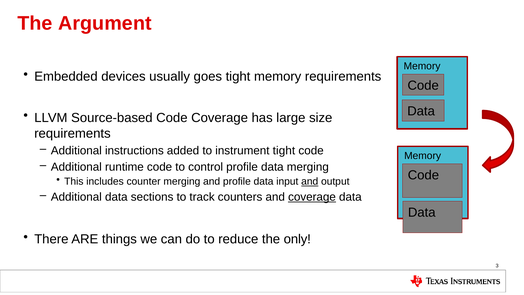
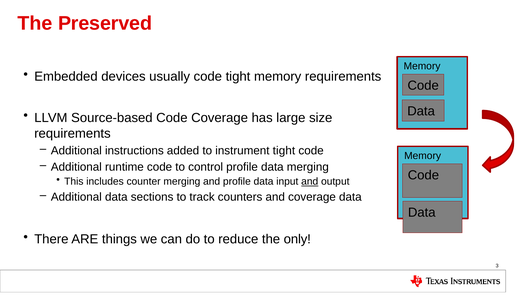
Argument: Argument -> Preserved (105, 23)
usually goes: goes -> code (208, 77)
coverage underline: present -> none (312, 197)
